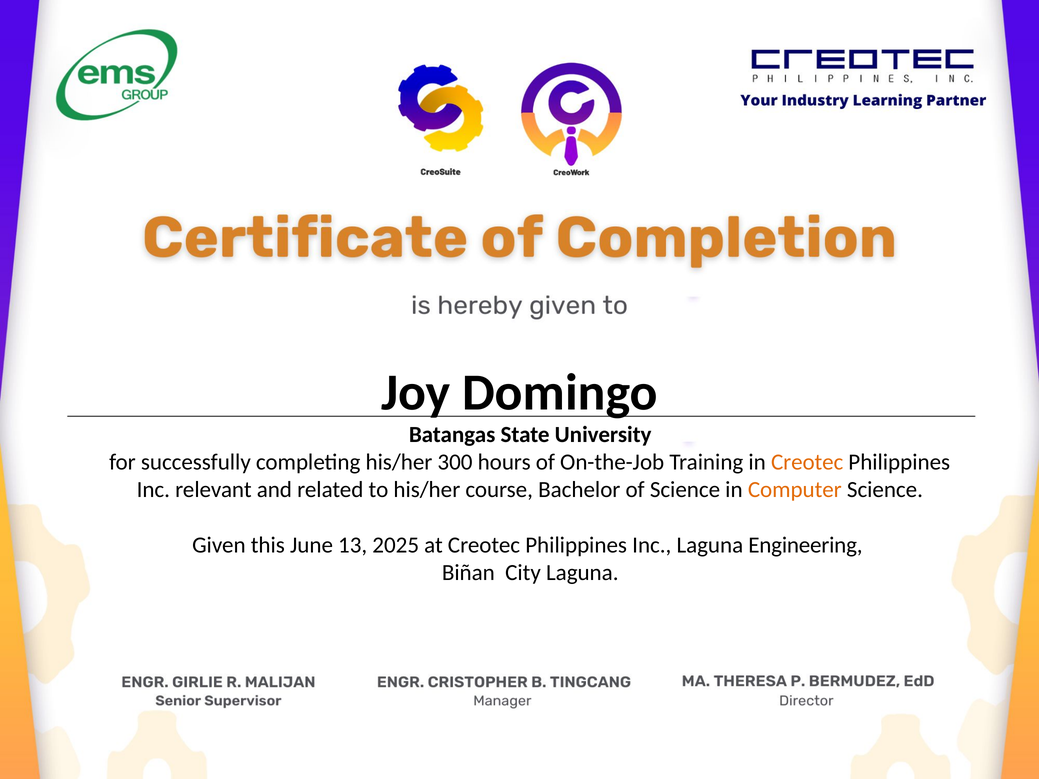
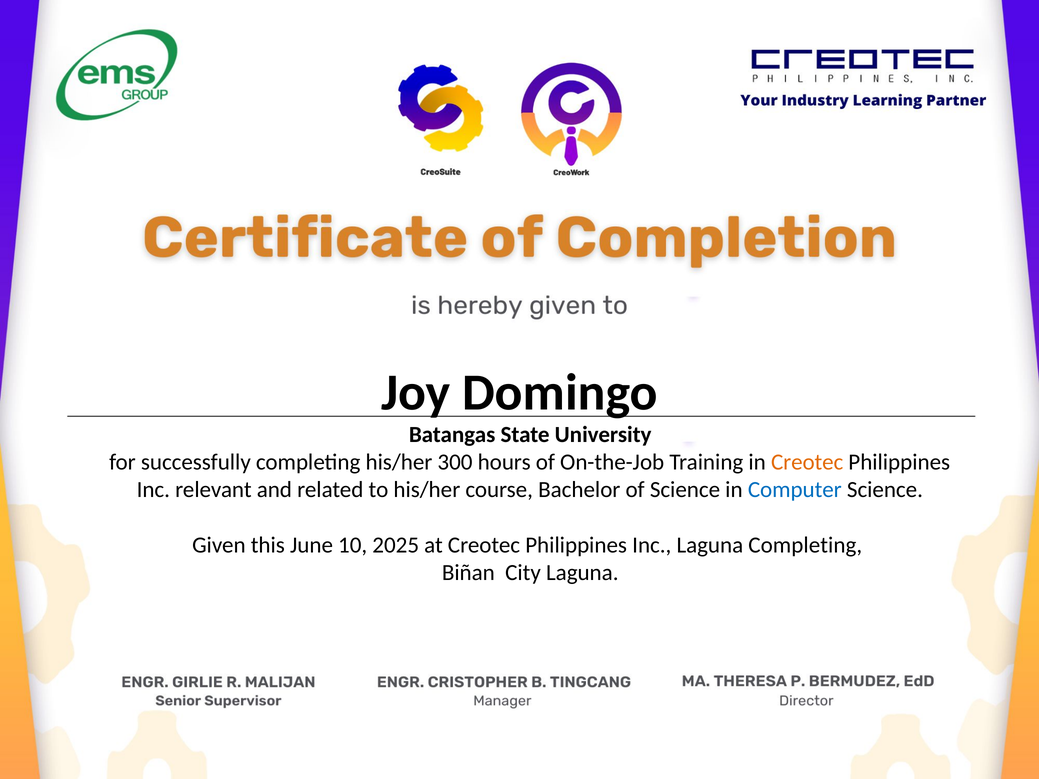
Computer colour: orange -> blue (795, 490)
13: 13 -> 10 (353, 545)
Laguna Engineering: Engineering -> Completing (805, 545)
